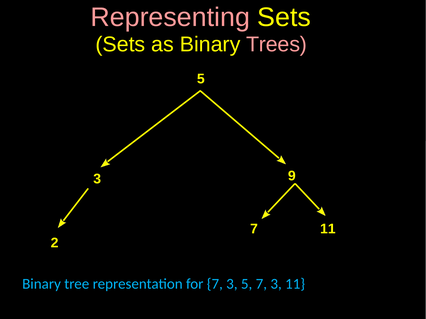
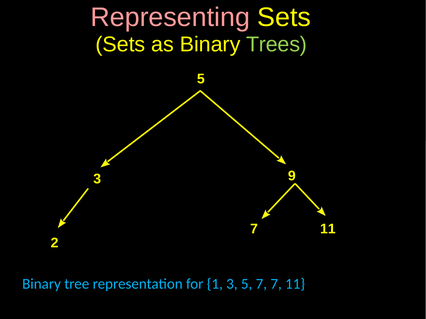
Trees colour: pink -> light green (277, 44)
for 7: 7 -> 1 (215, 284)
5 7 3: 3 -> 7 (276, 284)
